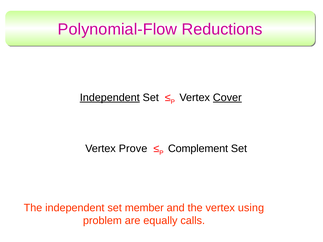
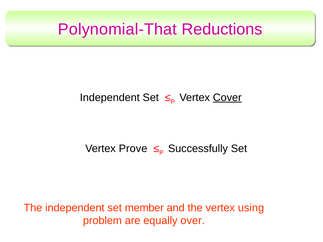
Polynomial-Flow: Polynomial-Flow -> Polynomial-That (117, 29)
Independent underline: present -> none (110, 98)
Complement: Complement -> Successfully (198, 149)
calls: calls -> over (193, 221)
